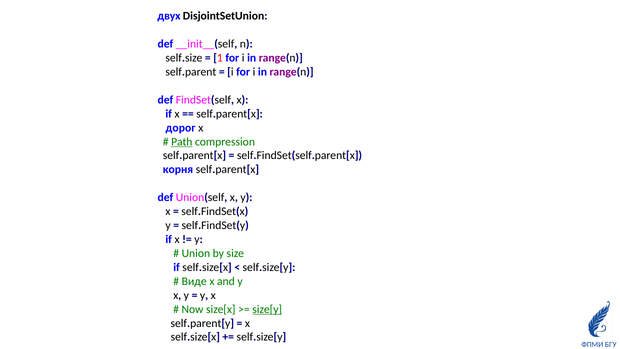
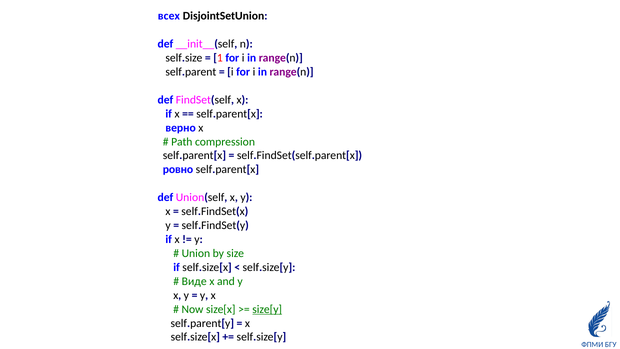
двух: двух -> всех (169, 16)
дорог: дорог -> верно (181, 128)
Path underline: present -> none (182, 142)
корня: корня -> ровно (178, 169)
